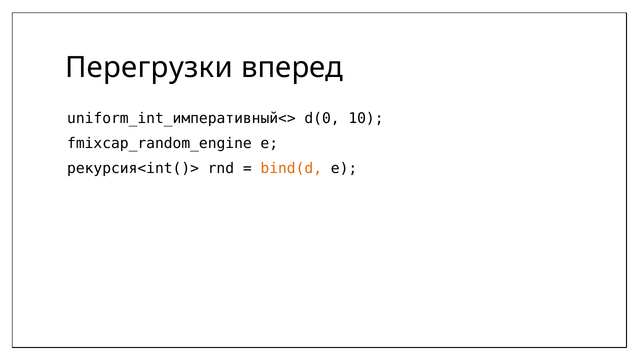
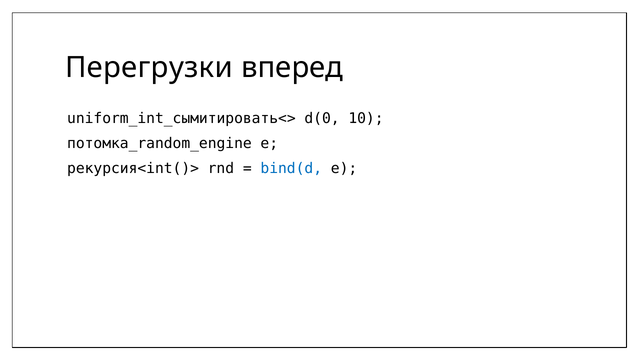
uniform_int_императивный<>: uniform_int_императивный<> -> uniform_int_сымитировать<> (181, 118)
fmixcap_random_engine: fmixcap_random_engine -> потомка_random_engine (159, 143)
bind(d colour: orange -> blue (291, 168)
